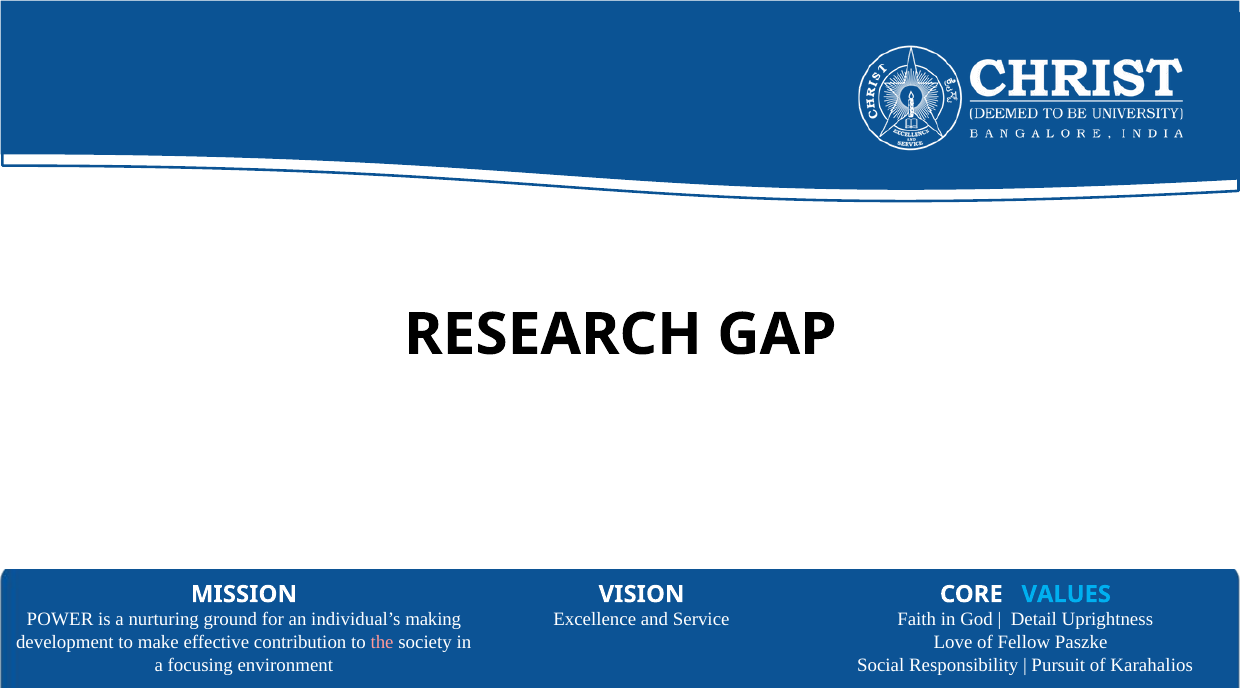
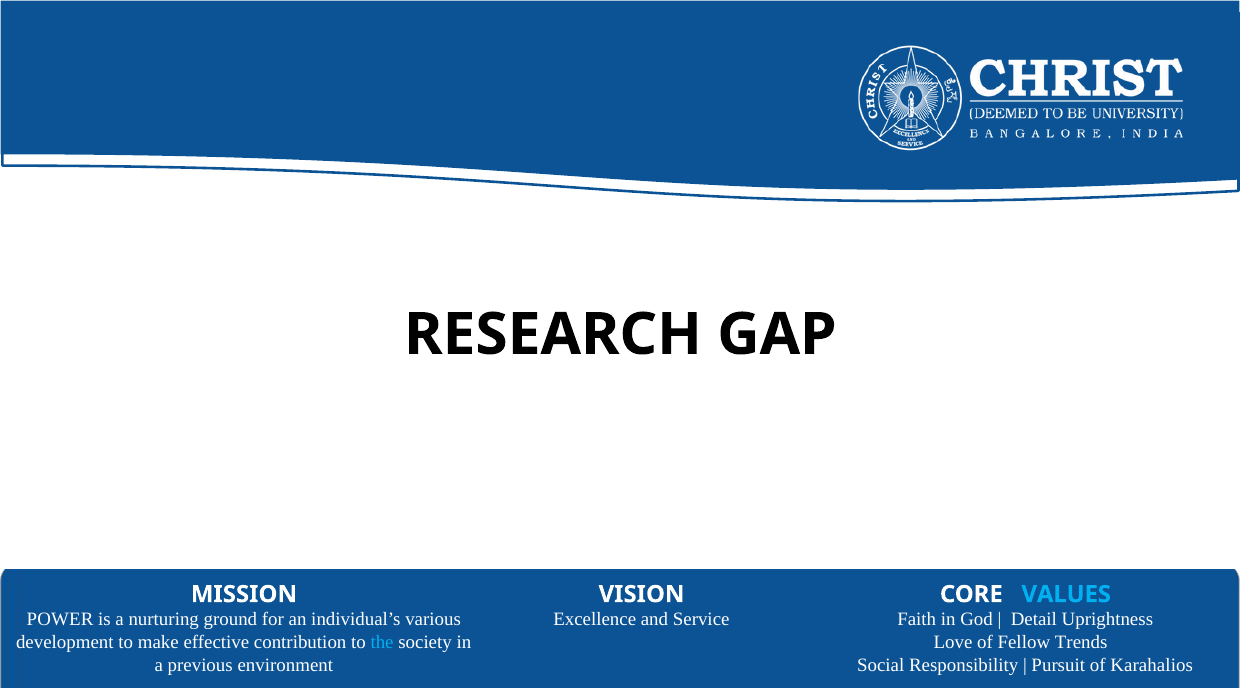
making: making -> various (433, 620)
the colour: pink -> light blue (382, 642)
Paszke: Paszke -> Trends (1081, 642)
focusing: focusing -> previous (200, 665)
